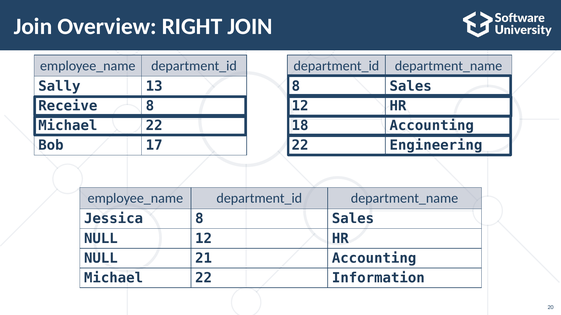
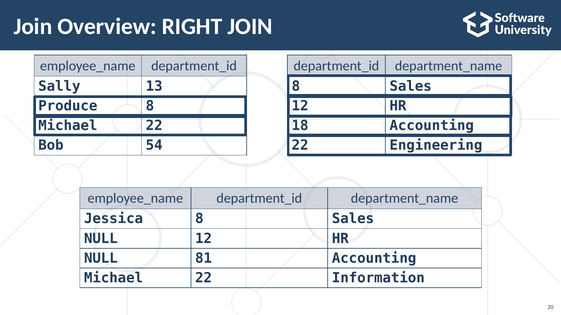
Receive: Receive -> Produce (68, 106)
17: 17 -> 54 (154, 145)
21: 21 -> 81 (204, 259)
